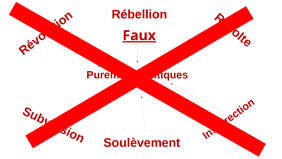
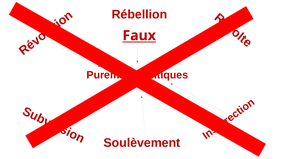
Faux underline: present -> none (139, 35)
